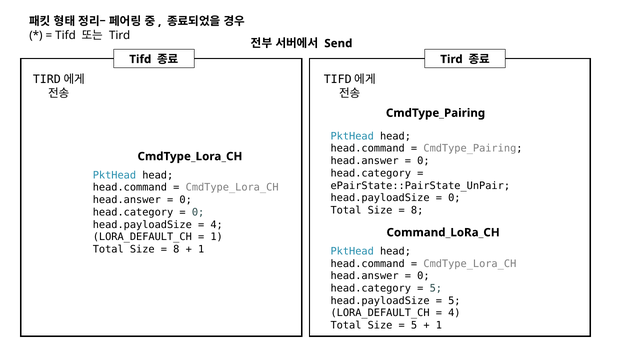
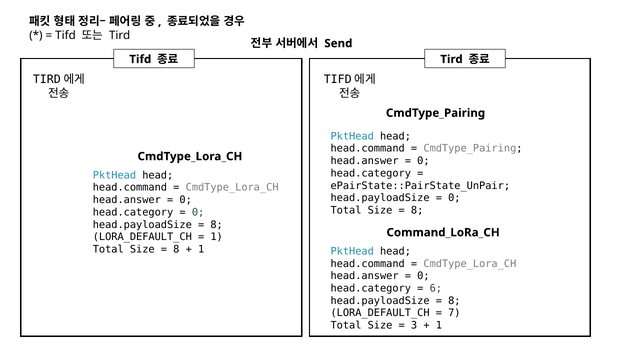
4: 4 -> 8 (217, 225)
5: 5 -> 6 (436, 289)
5: 5 -> 8 (454, 301)
4: 4 -> 7 (454, 313)
5: 5 -> 3 (414, 326)
